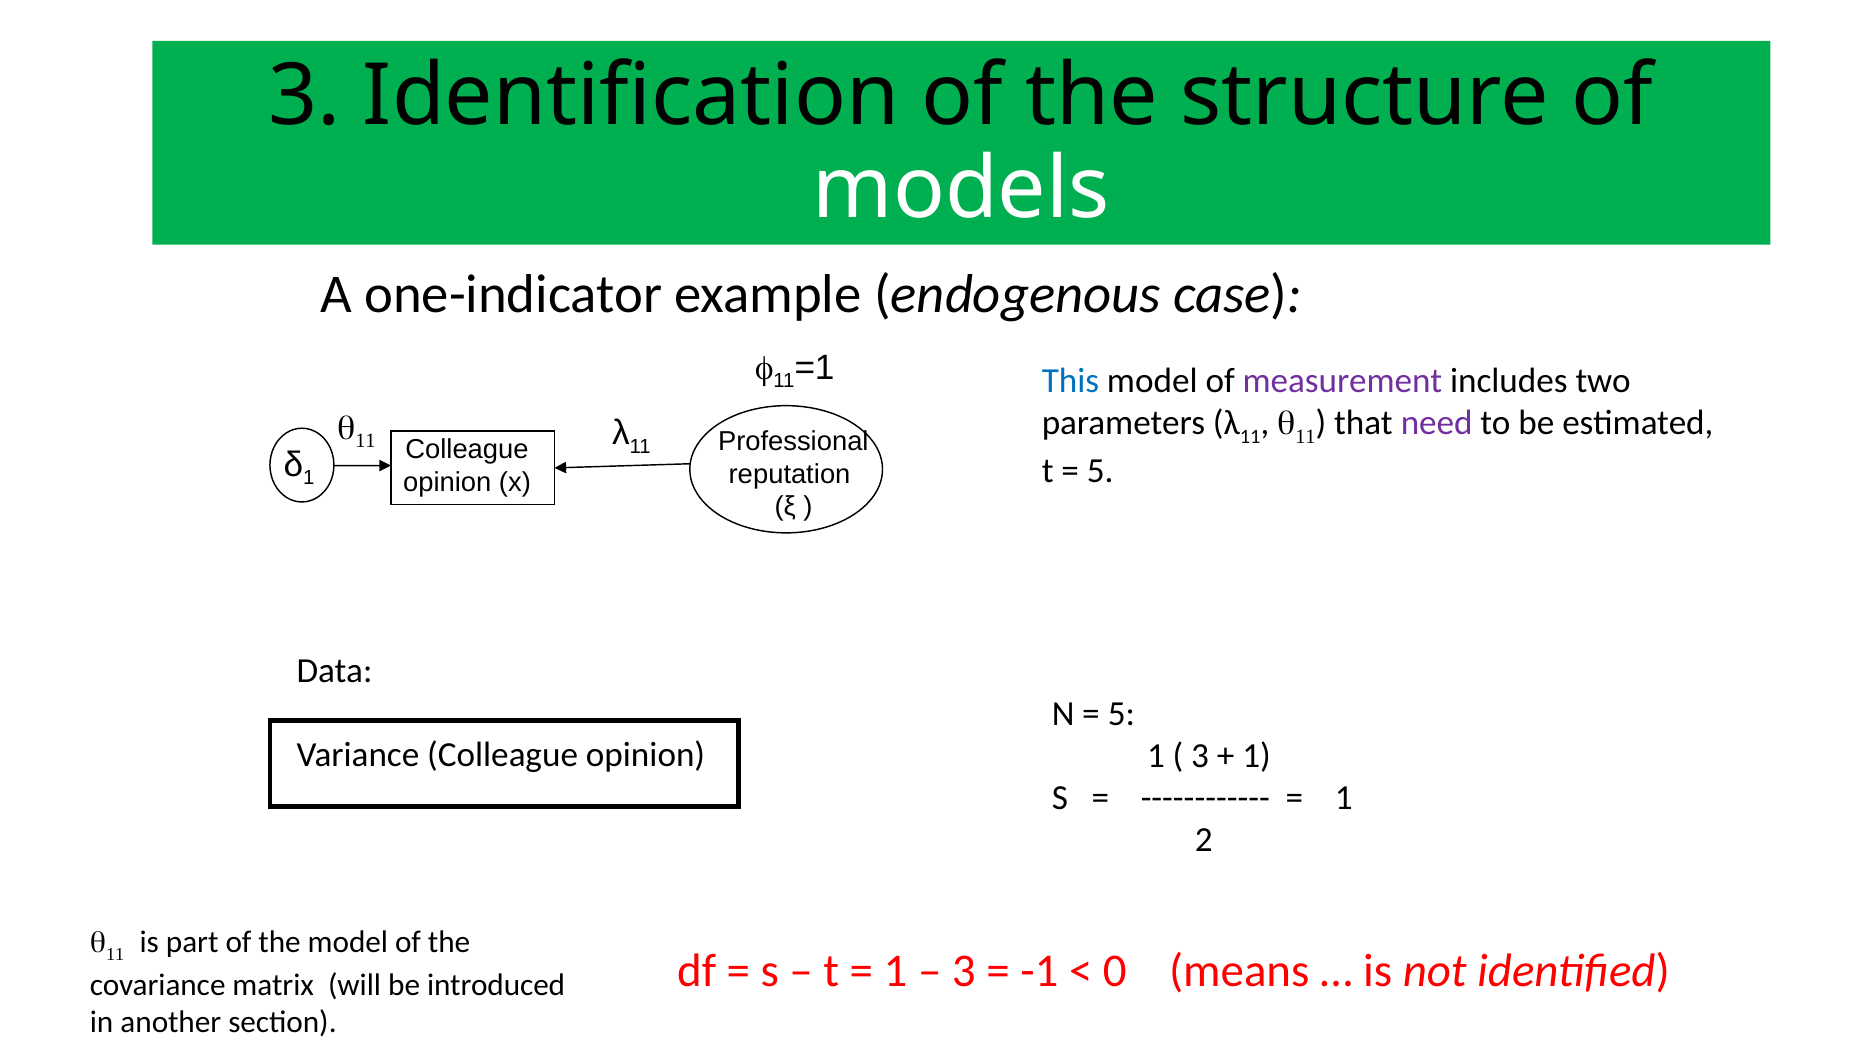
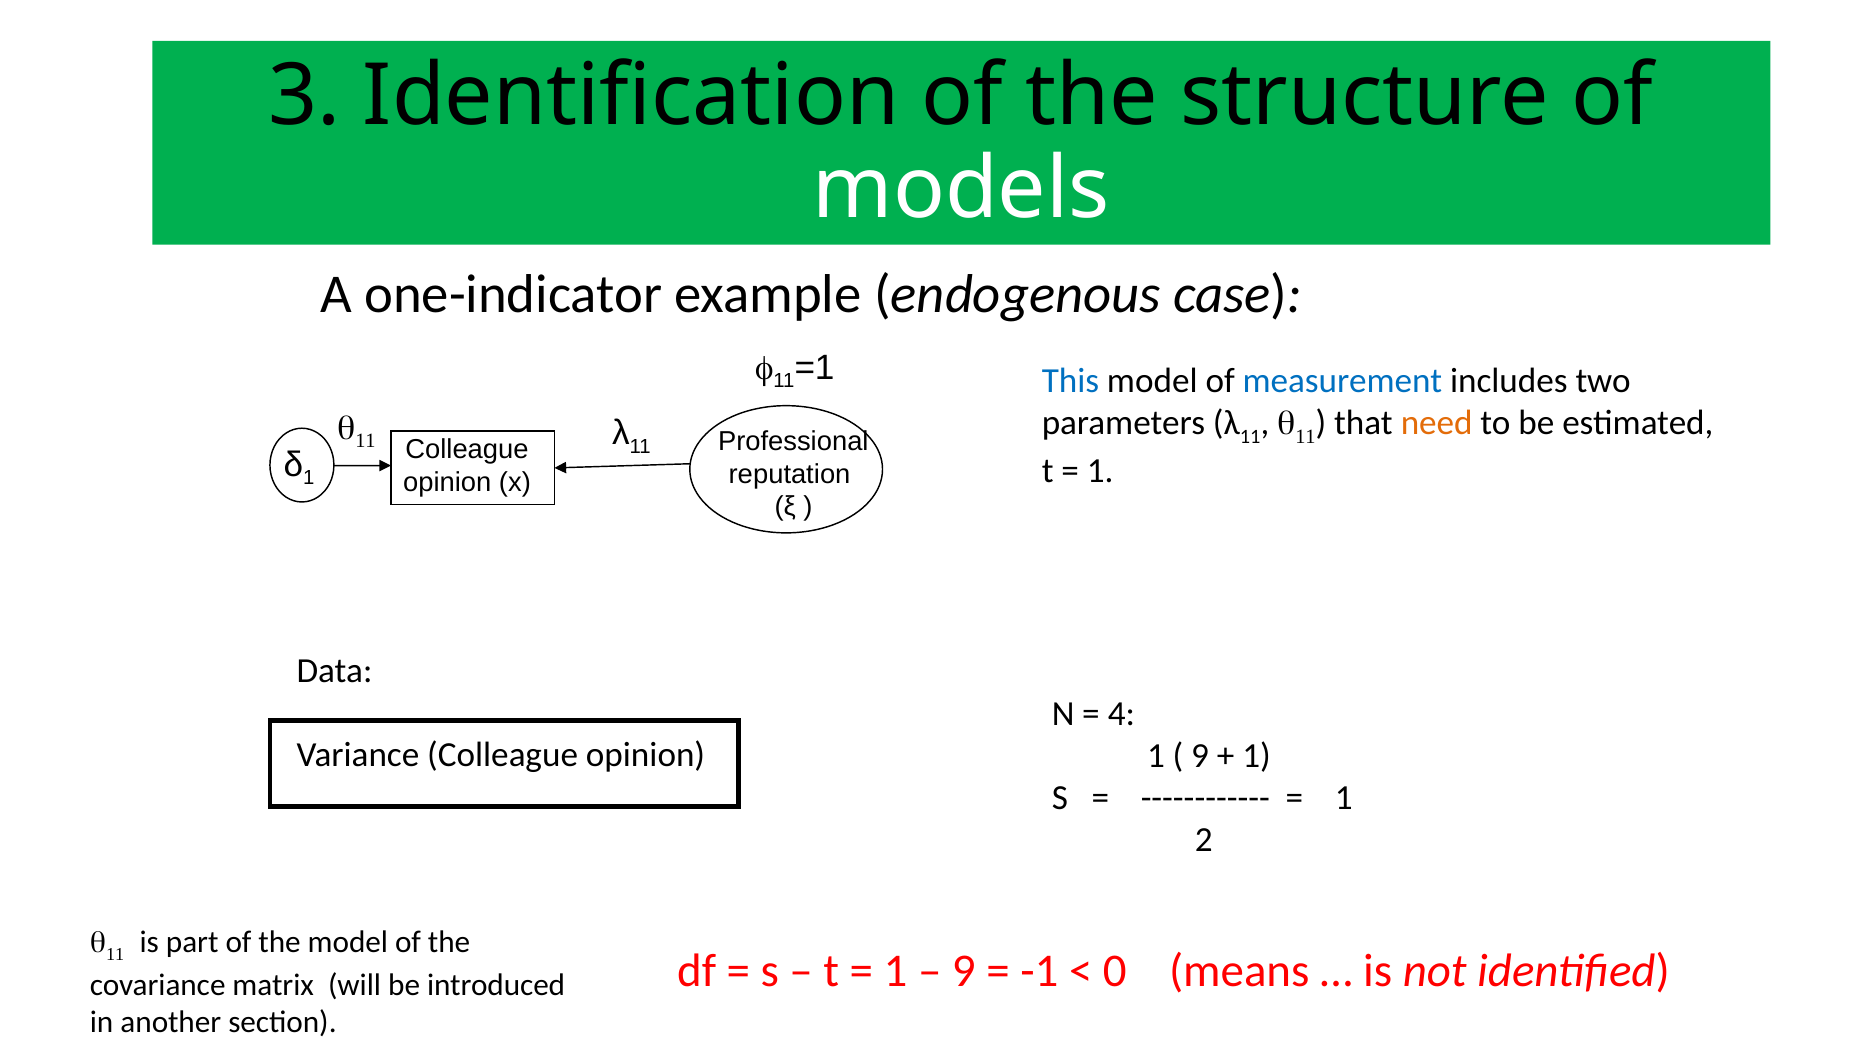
measurement colour: purple -> blue (1342, 381)
need colour: purple -> orange (1437, 423)
5: 5 -> 1 (1100, 471)
5: 5 -> 4 (1121, 714)
3: 3 -> 9 (1200, 756)
3: 3 -> 9 (964, 972)
